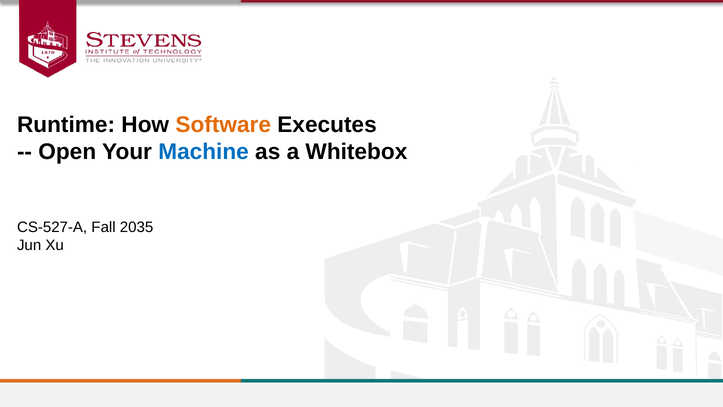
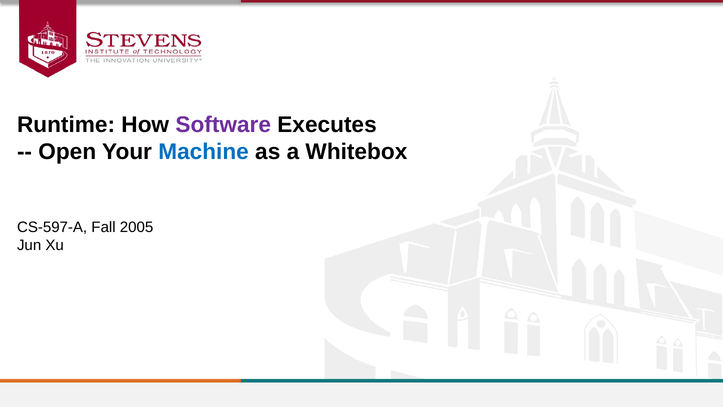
Software colour: orange -> purple (223, 125)
CS-527-A: CS-527-A -> CS-597-A (52, 227)
2035: 2035 -> 2005 (137, 227)
